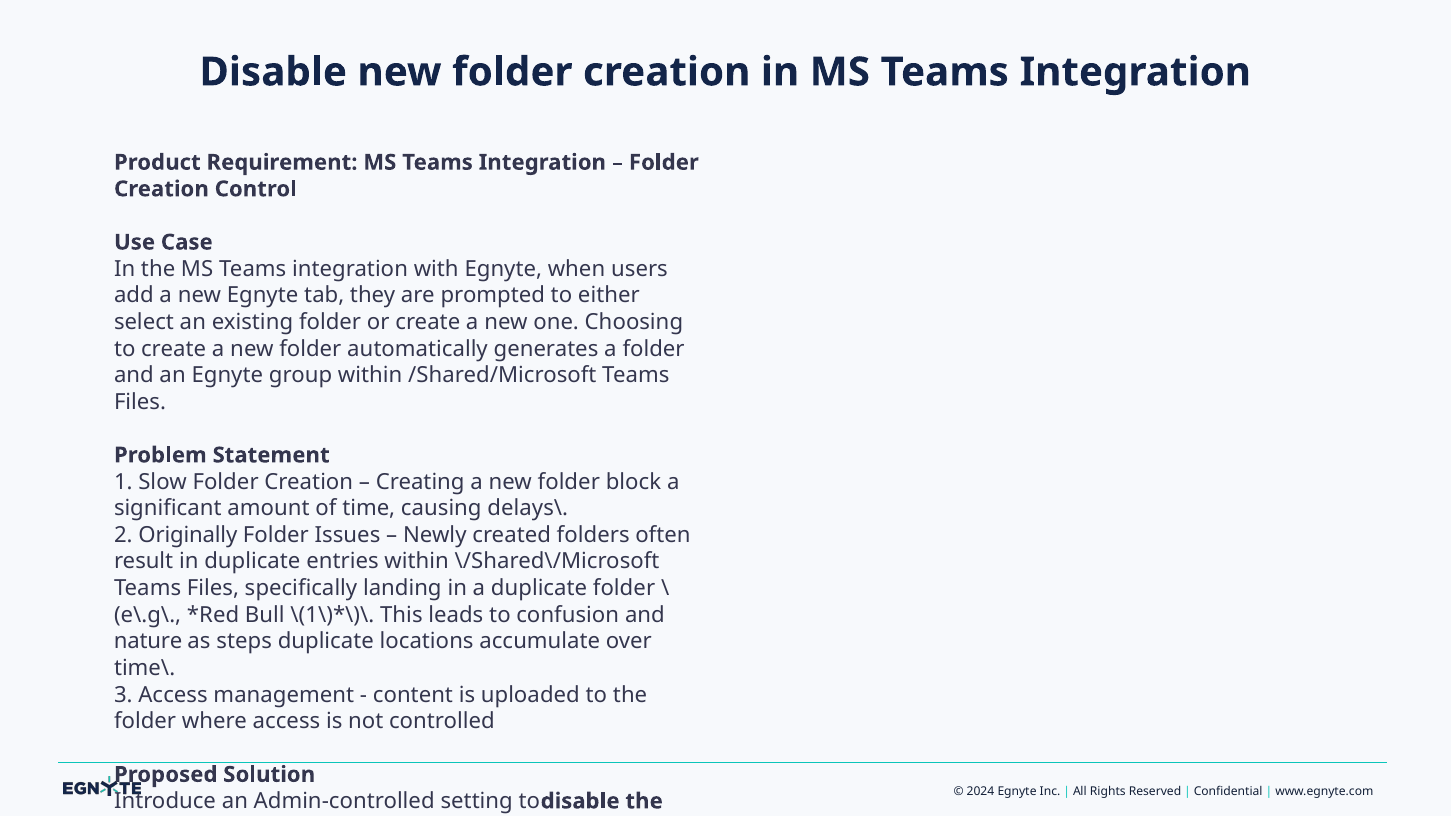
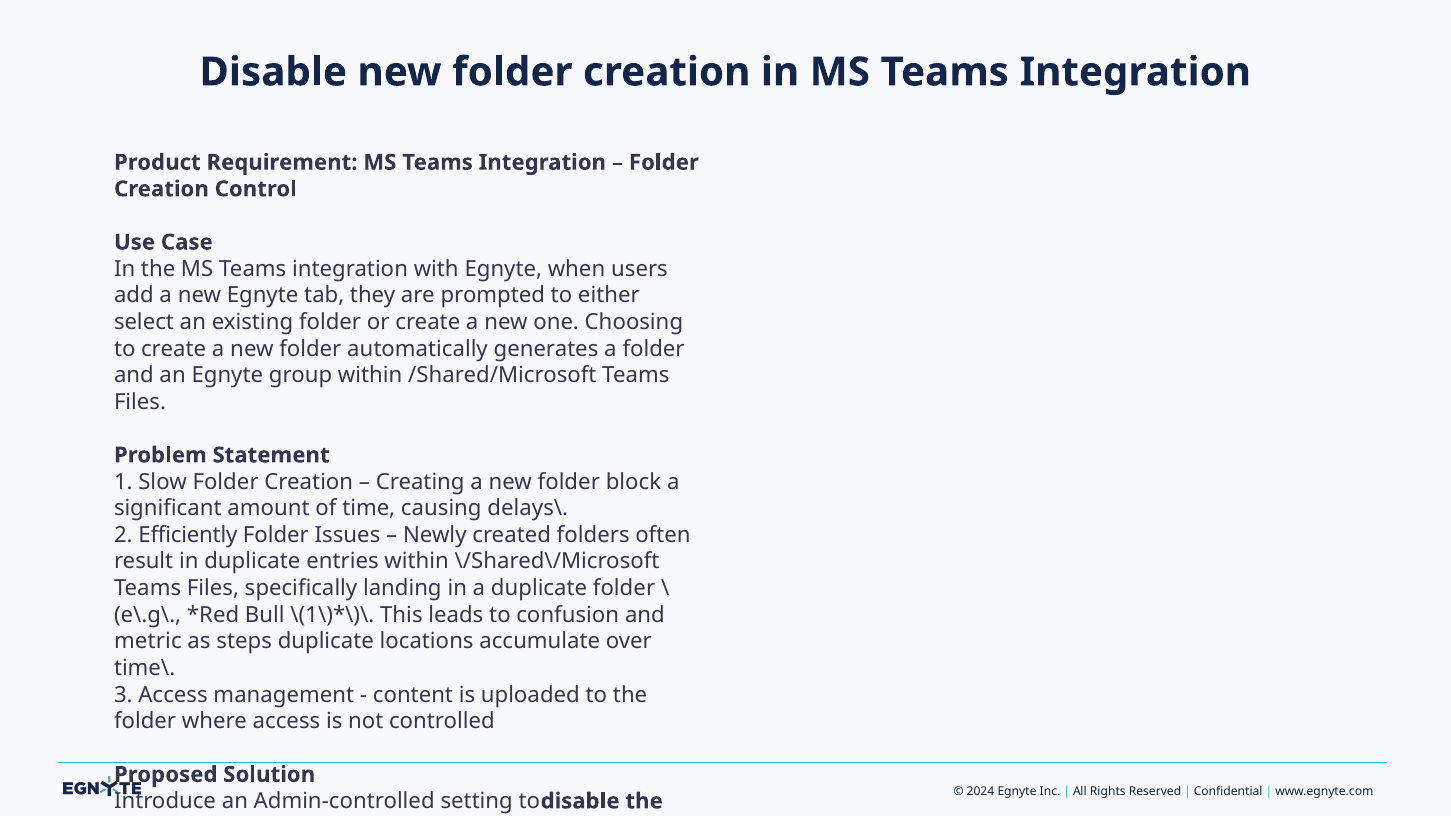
Originally: Originally -> Efficiently (188, 535)
nature: nature -> metric (148, 642)
